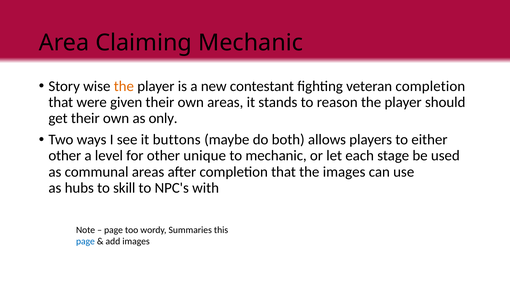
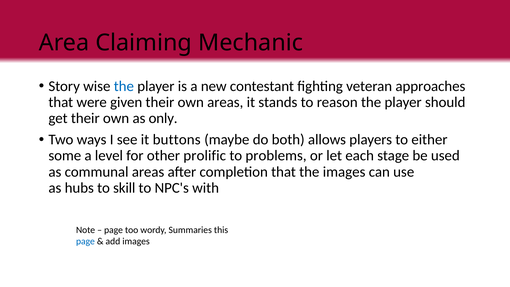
the colour: orange -> blue (124, 86)
veteran completion: completion -> approaches (430, 86)
other: other -> some (65, 156)
unique: unique -> prolific (205, 156)
to mechanic: mechanic -> problems (276, 156)
